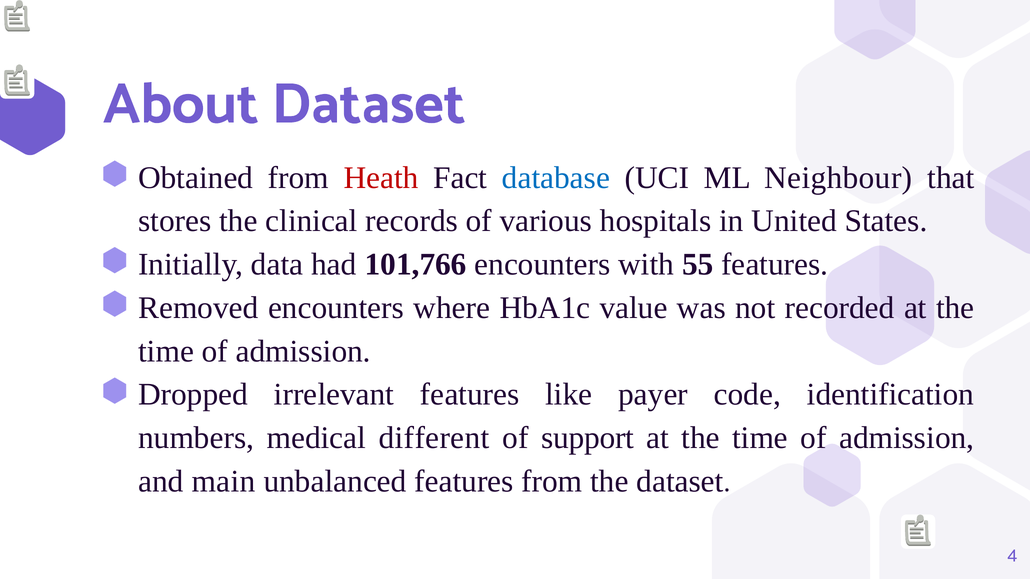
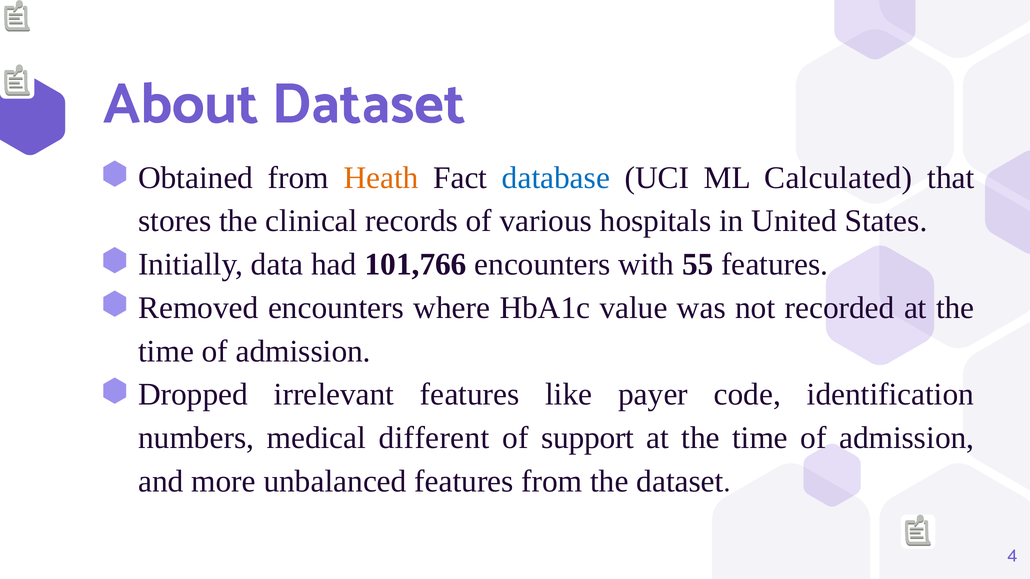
Heath colour: red -> orange (381, 178)
Neighbour: Neighbour -> Calculated (838, 178)
main: main -> more (224, 482)
